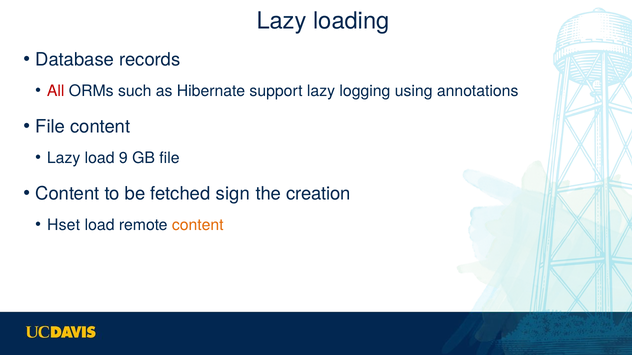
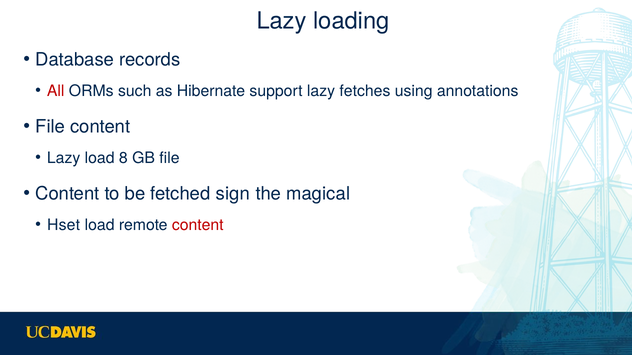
logging: logging -> fetches (365, 91)
9: 9 -> 8 (123, 158)
creation: creation -> magical (318, 194)
content colour: orange -> red (198, 225)
